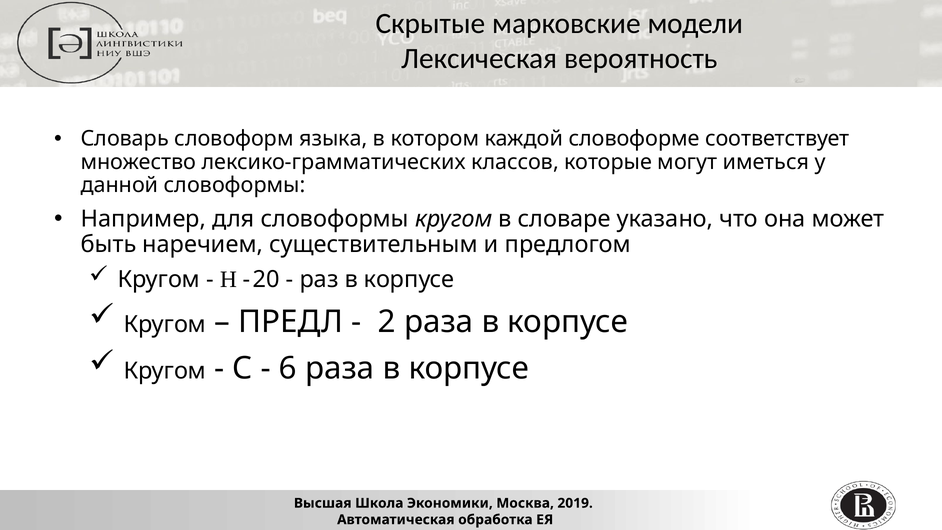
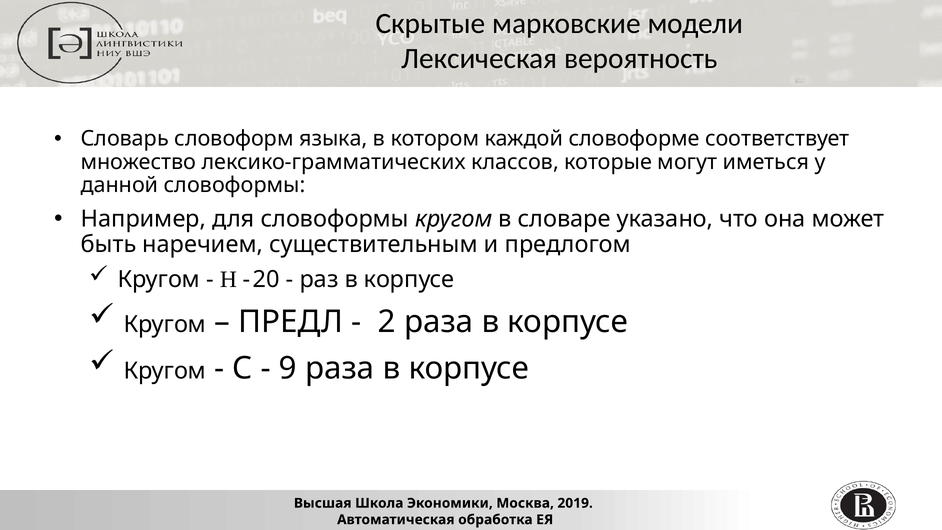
6: 6 -> 9 (288, 368)
